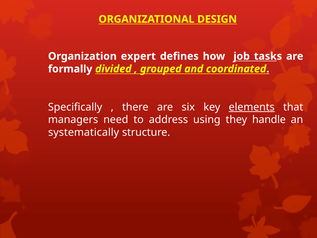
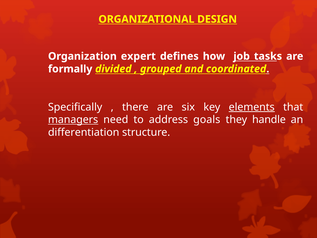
managers underline: none -> present (73, 120)
using: using -> goals (207, 120)
systematically: systematically -> differentiation (84, 132)
